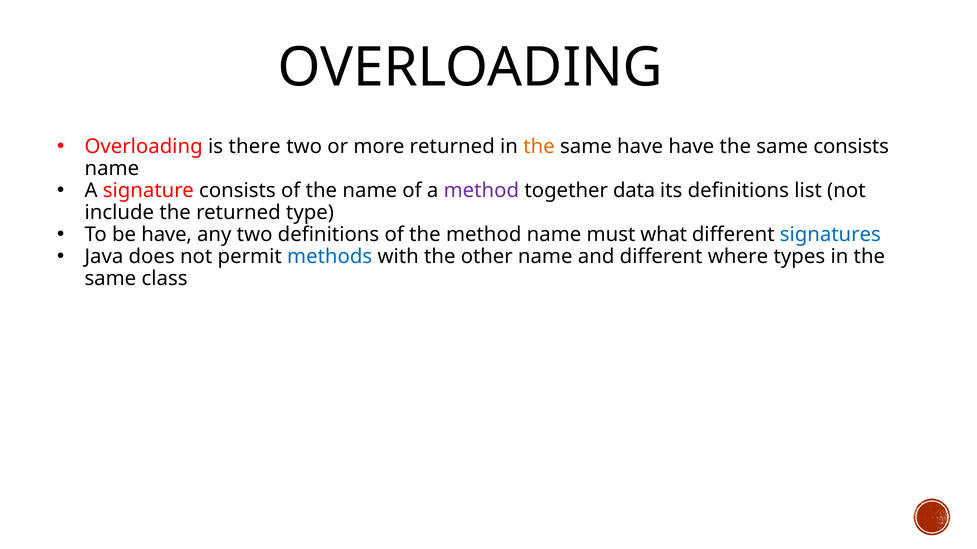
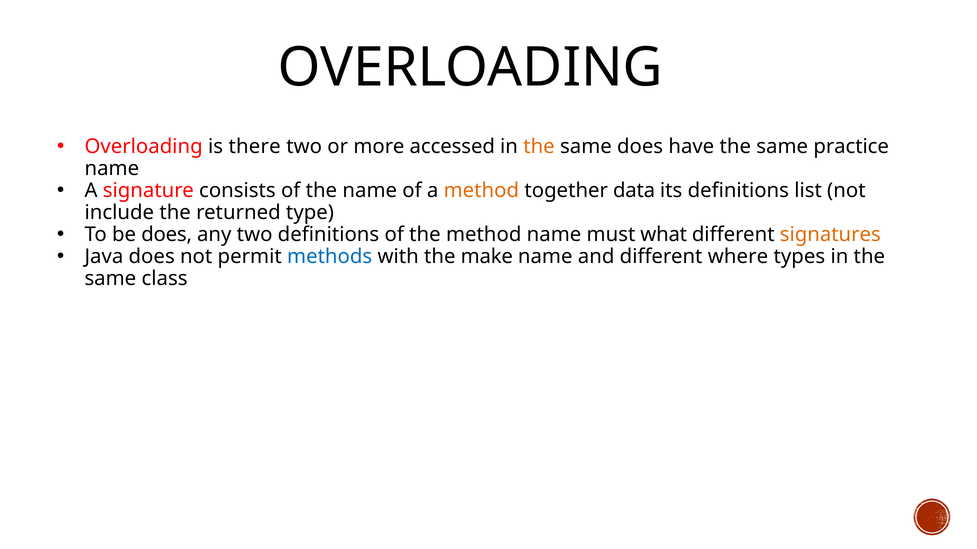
more returned: returned -> accessed (452, 147)
same have: have -> does (640, 147)
same consists: consists -> practice (851, 147)
method colour: purple -> orange (481, 191)
be have: have -> does (167, 235)
signatures colour: blue -> orange (830, 235)
other: other -> make (487, 257)
